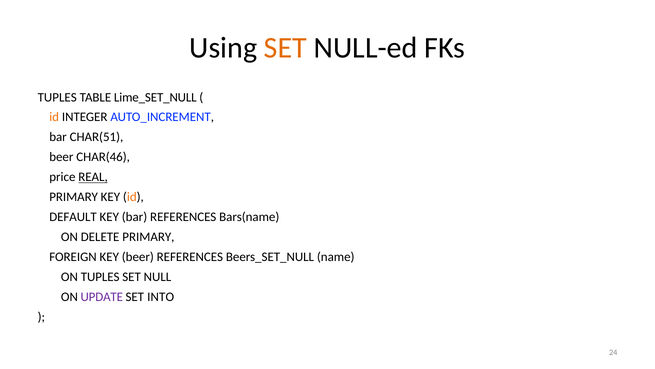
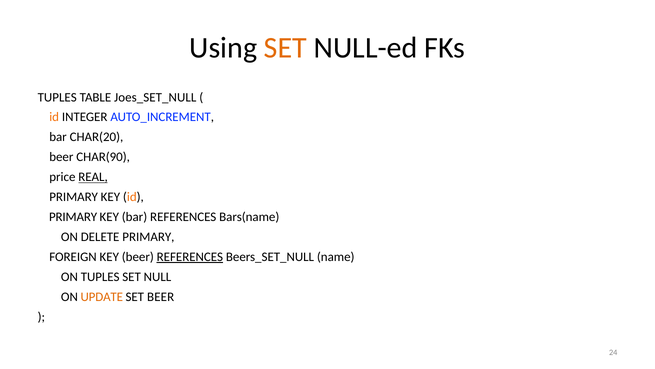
Lime_SET_NULL: Lime_SET_NULL -> Joes_SET_NULL (155, 97)
CHAR(51: CHAR(51 -> CHAR(20 (96, 137)
CHAR(46: CHAR(46 -> CHAR(90 (103, 157)
DEFAULT: DEFAULT -> PRIMARY (73, 217)
REFERENCES underline: none -> present (190, 256)
UPDATE colour: purple -> orange (102, 296)
SET INTO: INTO -> BEER (161, 296)
